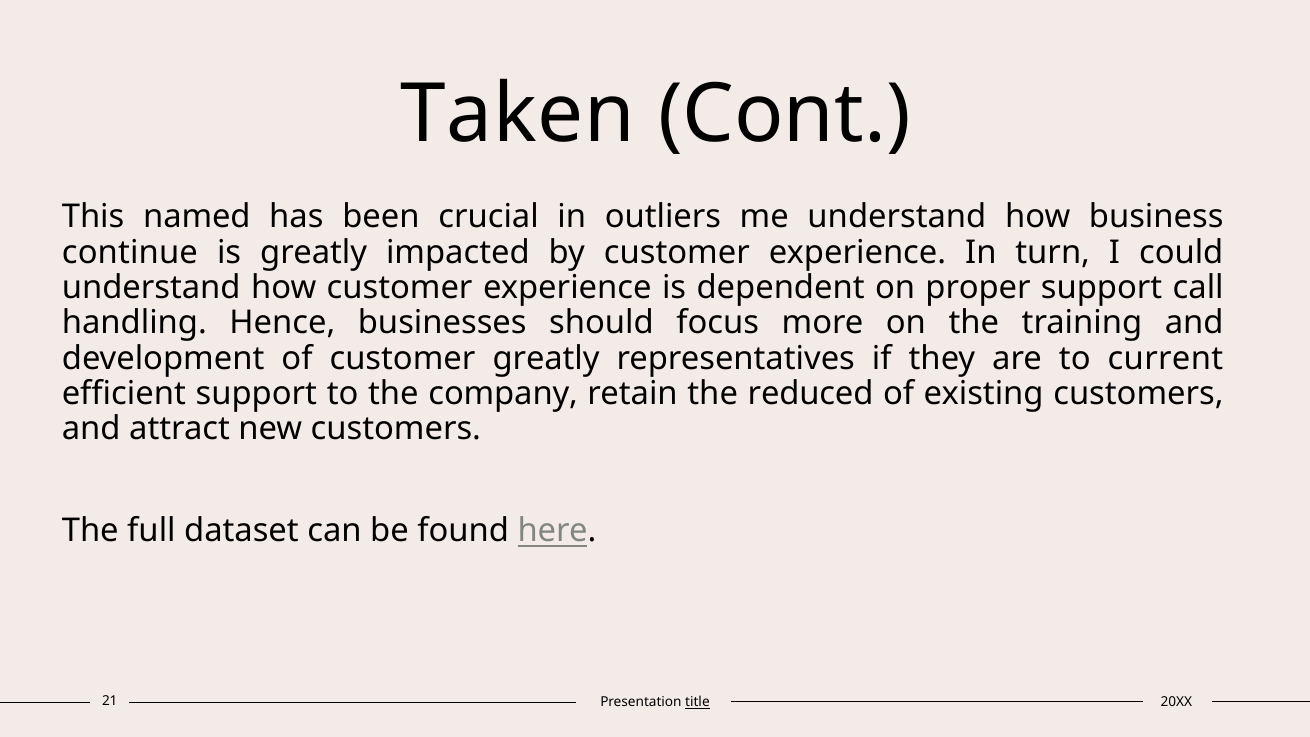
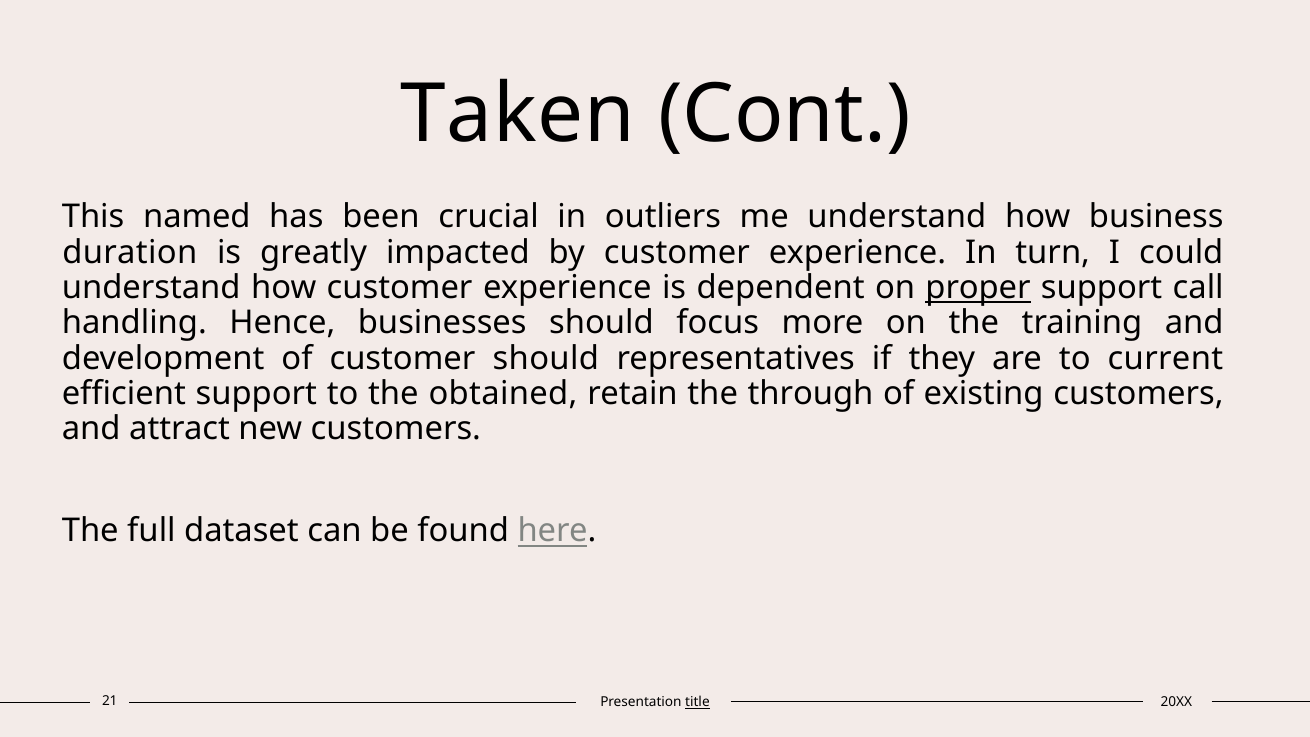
continue: continue -> duration (130, 252)
proper underline: none -> present (978, 288)
customer greatly: greatly -> should (546, 358)
company: company -> obtained (503, 394)
reduced: reduced -> through (811, 394)
